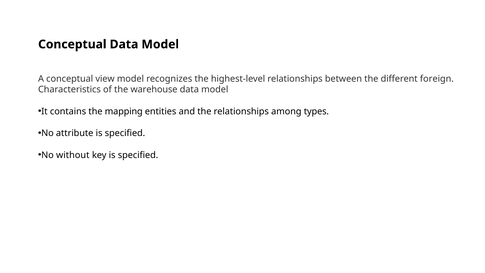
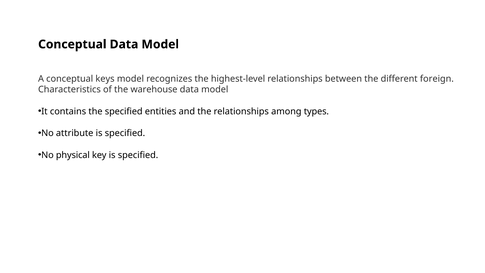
view: view -> keys (105, 79)
the mapping: mapping -> specified (124, 111)
without: without -> physical (73, 155)
